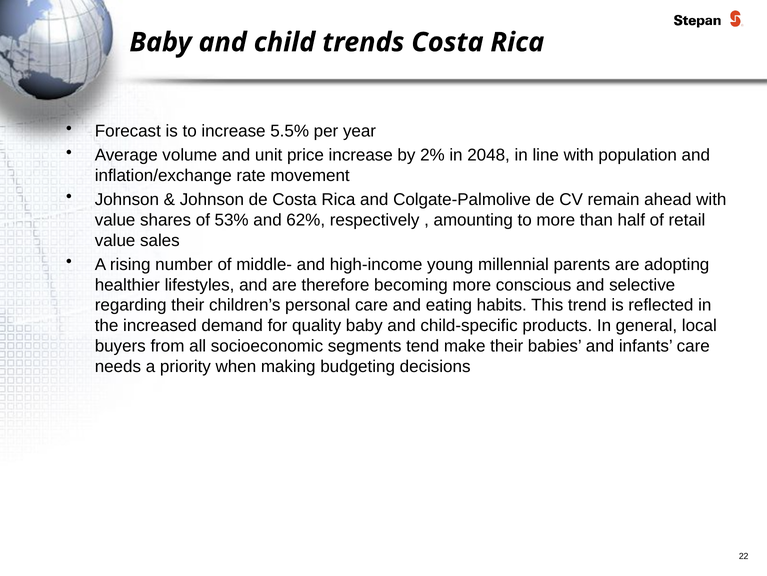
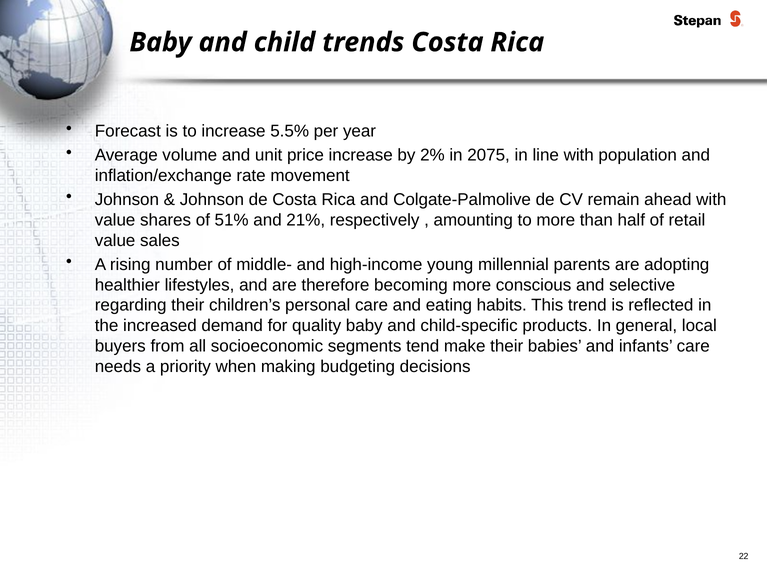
2048: 2048 -> 2075 (489, 155)
53%: 53% -> 51% (232, 220)
62%: 62% -> 21% (306, 220)
